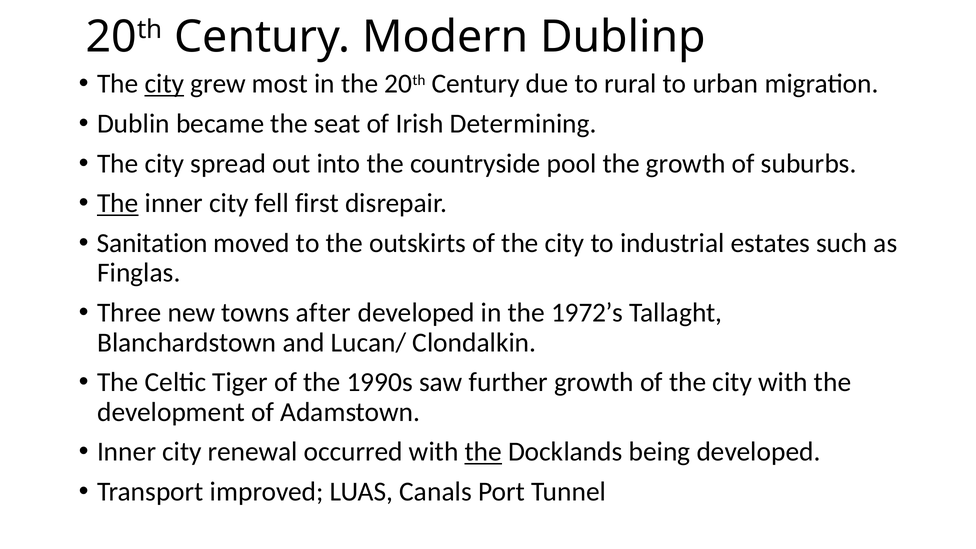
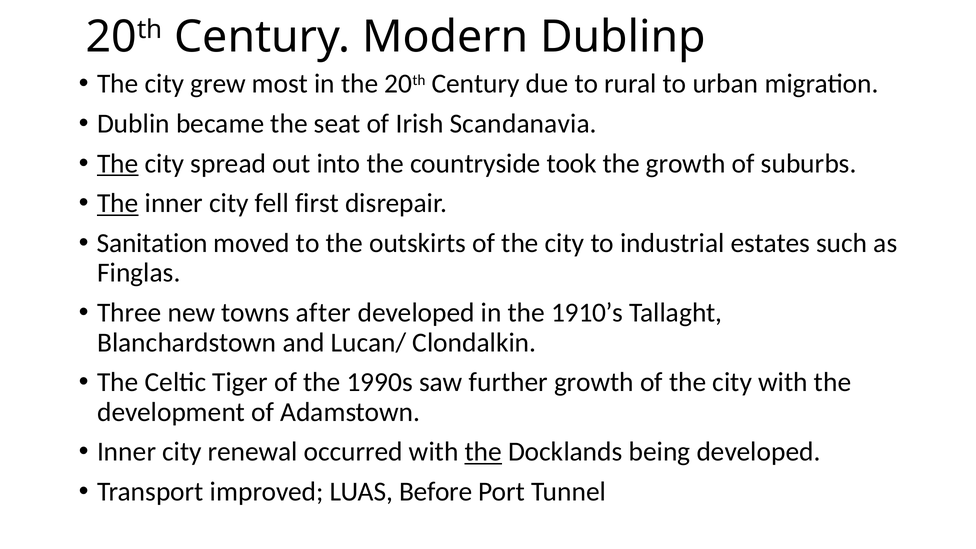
city underline: present -> none (164, 84)
Determining: Determining -> Scandanavia (523, 124)
The underline: none -> present (118, 164)
pool: pool -> took (572, 164)
1972’s: 1972’s -> 1910’s (587, 313)
Canals: Canals -> Before (436, 492)
